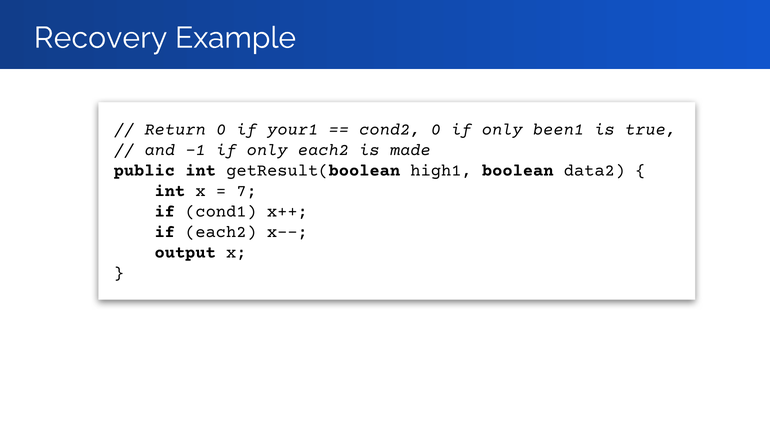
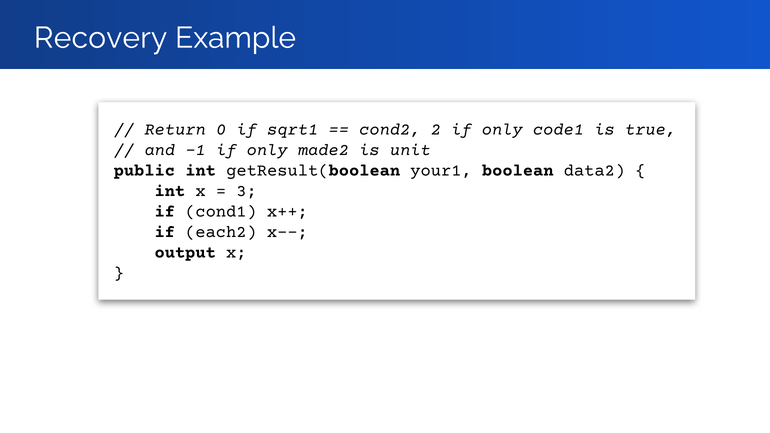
your1: your1 -> sqrt1 (293, 129)
cond2 0: 0 -> 2 (436, 129)
been1: been1 -> code1 (558, 129)
only each2: each2 -> made2 (323, 150)
made: made -> unit (410, 150)
high1: high1 -> your1 (441, 170)
7: 7 -> 3 (247, 191)
